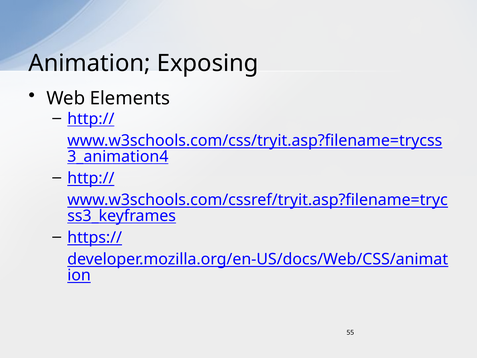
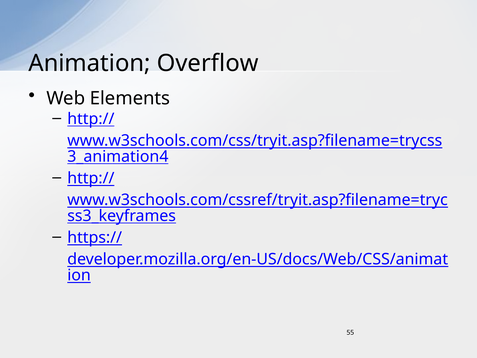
Exposing: Exposing -> Overflow (208, 63)
